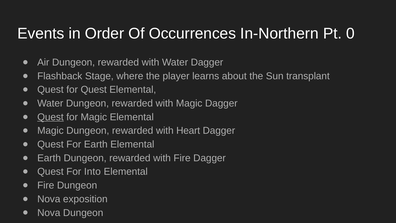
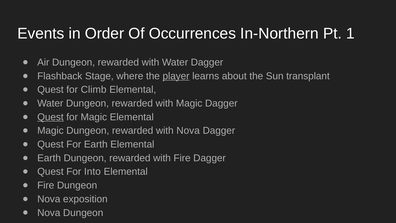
0: 0 -> 1 (350, 34)
player underline: none -> present (176, 76)
for Quest: Quest -> Climb (94, 90)
with Heart: Heart -> Nova (188, 131)
